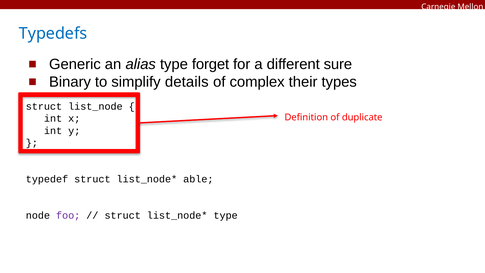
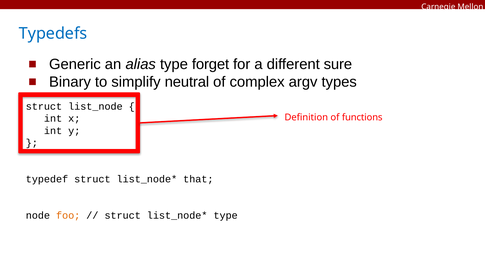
details: details -> neutral (187, 82)
their: their -> argv (303, 82)
duplicate: duplicate -> functions (362, 117)
able: able -> that (198, 179)
foo colour: purple -> orange (68, 216)
